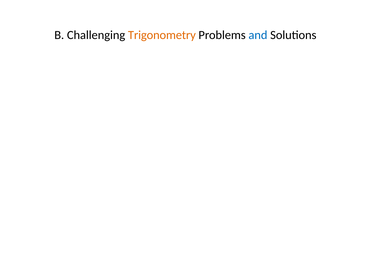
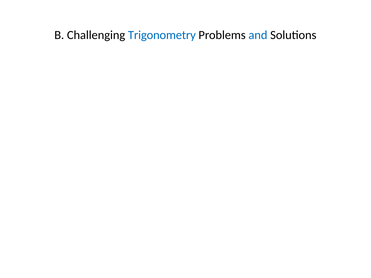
Trigonometry colour: orange -> blue (162, 35)
